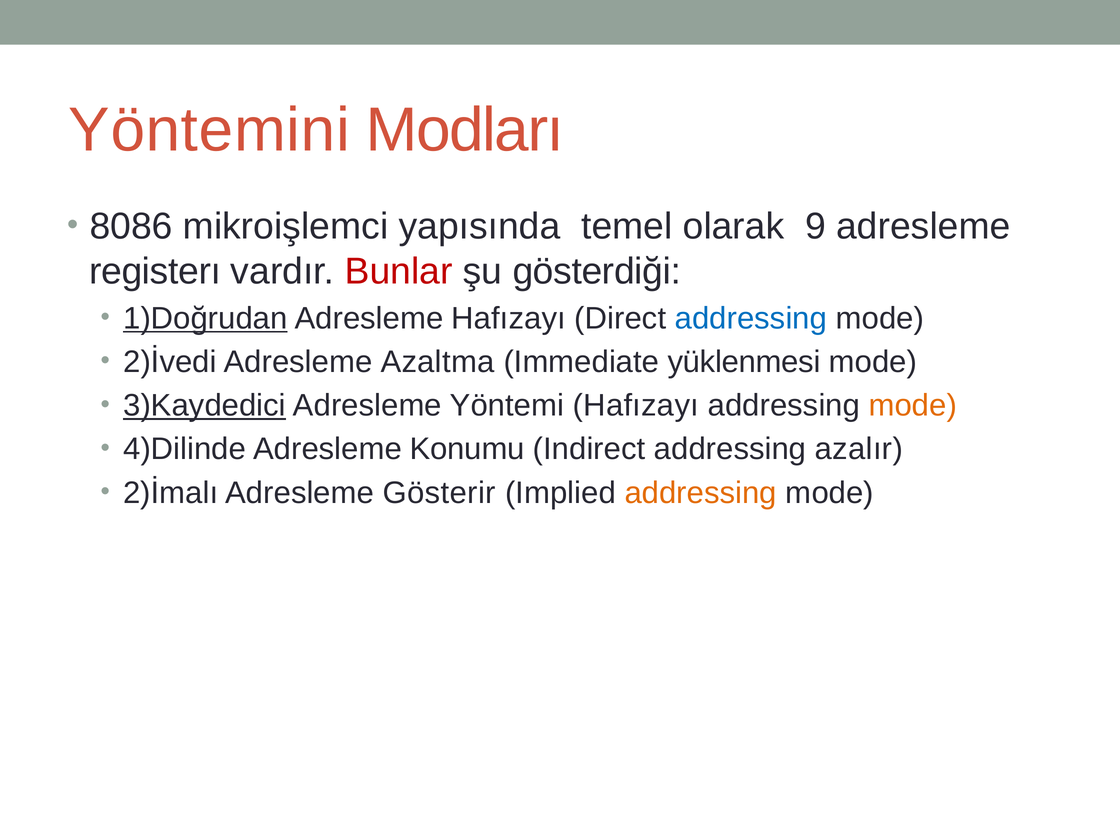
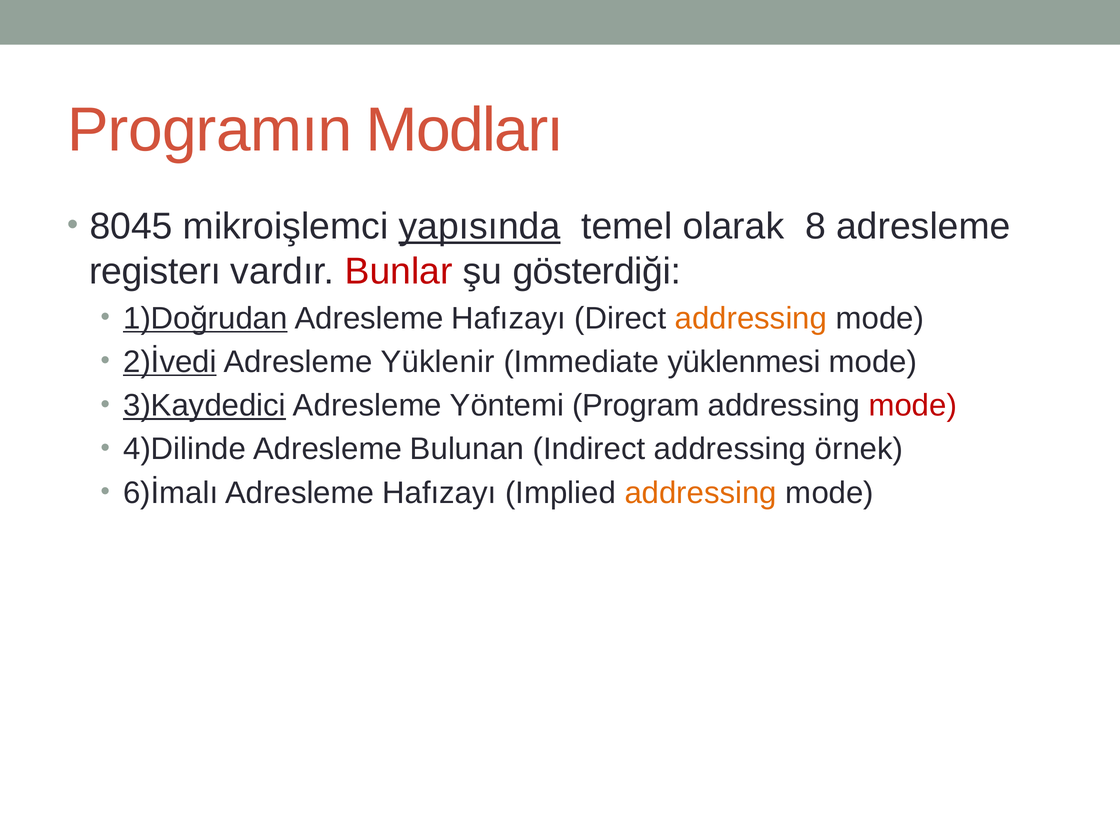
Yöntemini: Yöntemini -> Programın (210, 130)
8086: 8086 -> 8045 (131, 227)
yapısında underline: none -> present (480, 227)
9: 9 -> 8 (815, 227)
addressing colour: blue -> orange (751, 318)
2)İvedi underline: none -> present (170, 362)
Azaltma: Azaltma -> Yüklenir (438, 362)
Yöntemi Hafızayı: Hafızayı -> Program (636, 406)
mode colour: orange -> red (913, 406)
Konumu: Konumu -> Bulunan (467, 449)
azalır: azalır -> örnek (859, 449)
2)İmalı: 2)İmalı -> 6)İmalı (171, 493)
Gösterir: Gösterir -> Hafızayı (439, 493)
